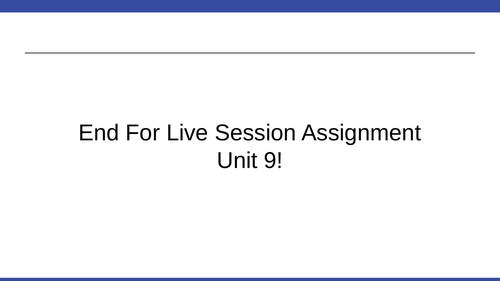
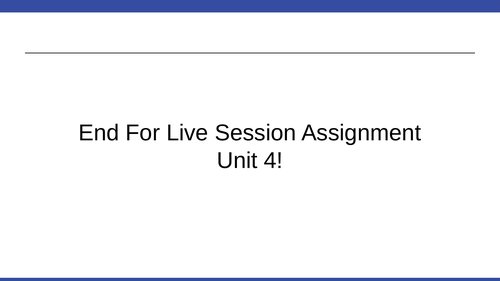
9: 9 -> 4 (273, 161)
